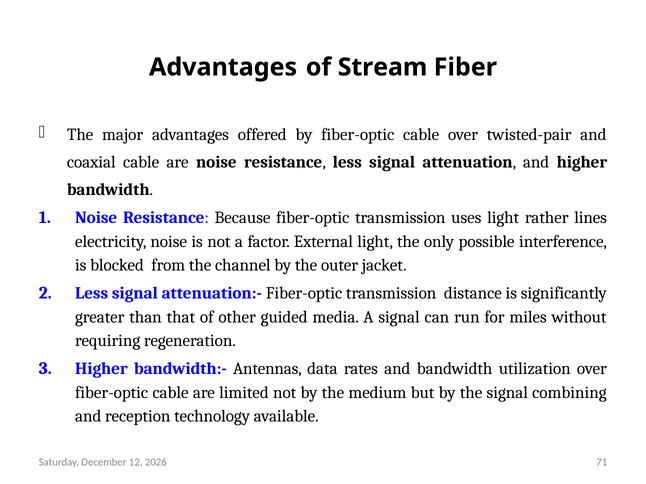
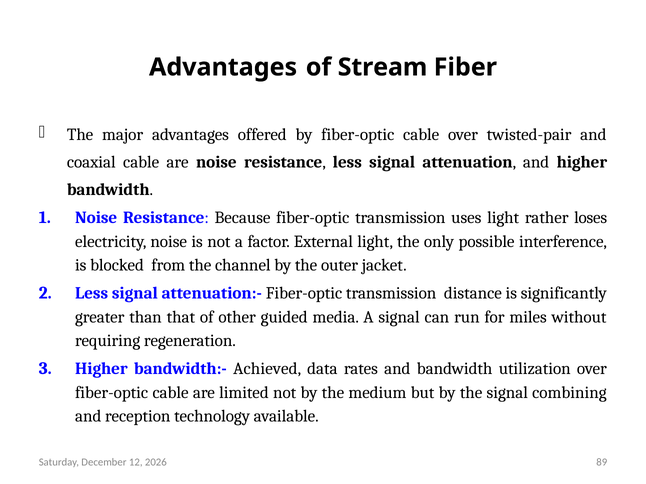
lines: lines -> loses (591, 218)
Antennas: Antennas -> Achieved (267, 369)
71: 71 -> 89 (602, 463)
